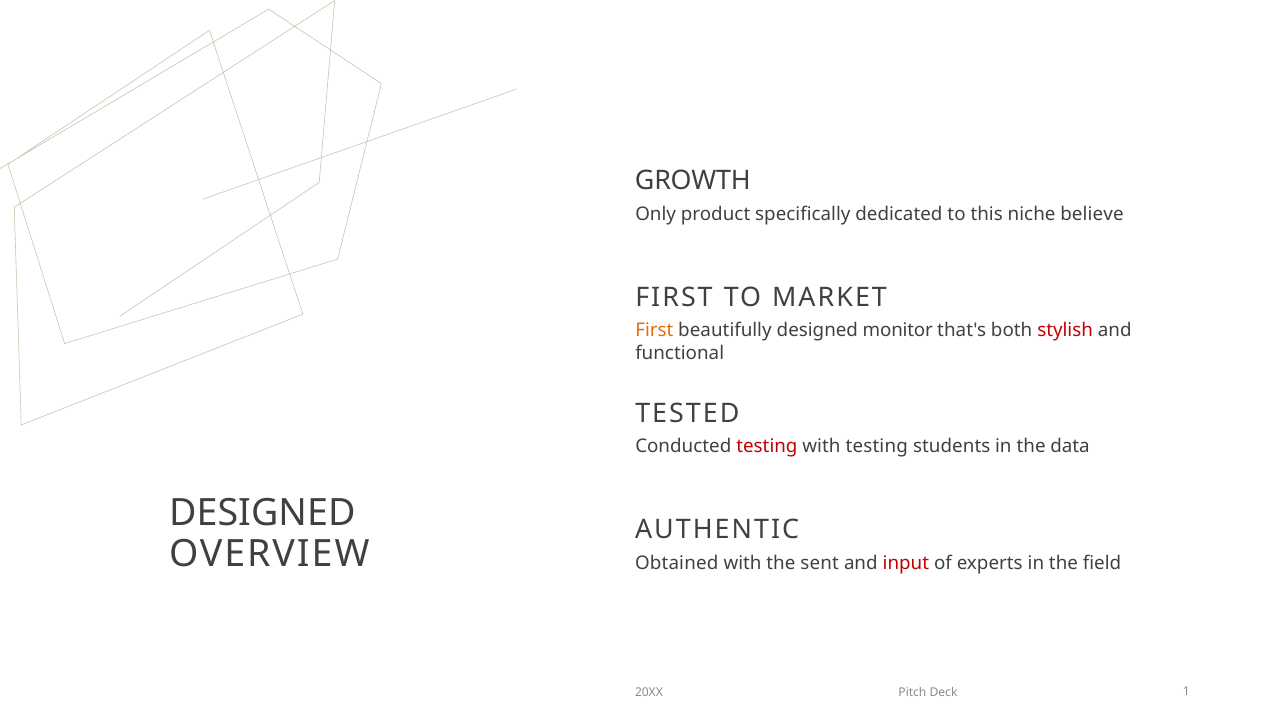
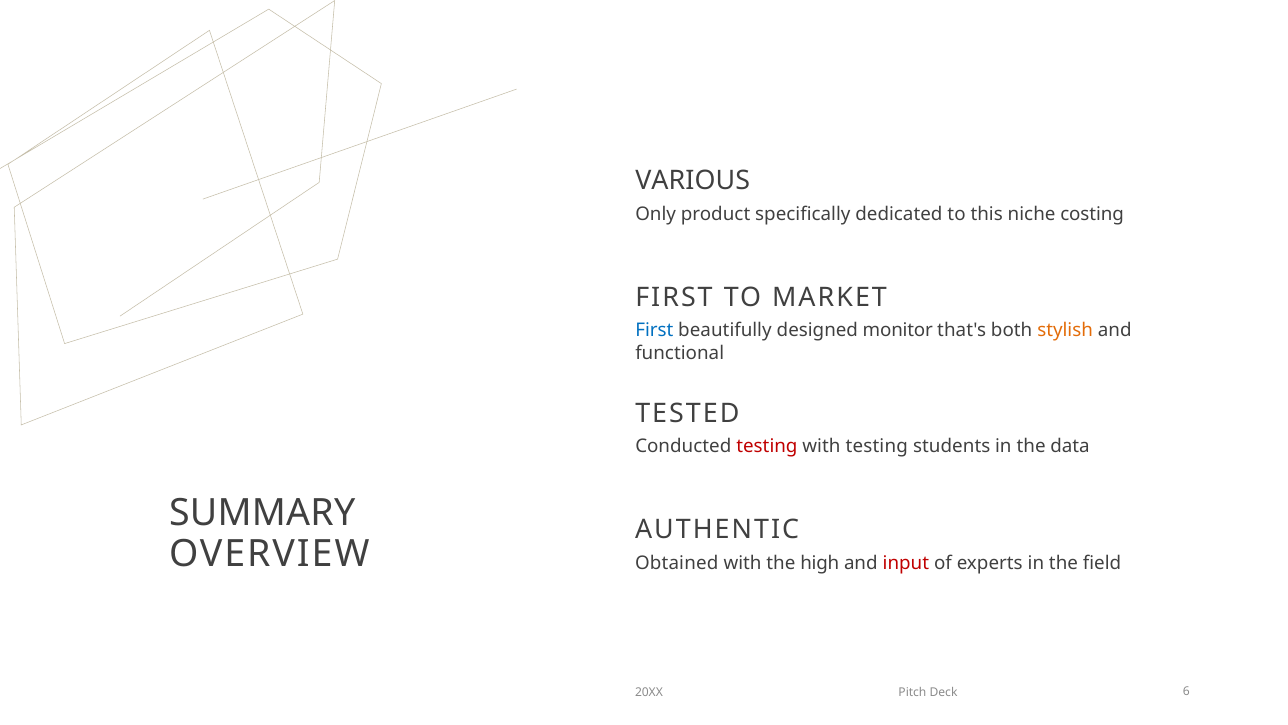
GROWTH: GROWTH -> VARIOUS (693, 181)
believe: believe -> costing (1092, 214)
First colour: orange -> blue (654, 330)
stylish colour: red -> orange (1065, 330)
DESIGNED: DESIGNED -> SUMMARY (262, 513)
sent: sent -> high (820, 562)
1: 1 -> 6 (1186, 691)
